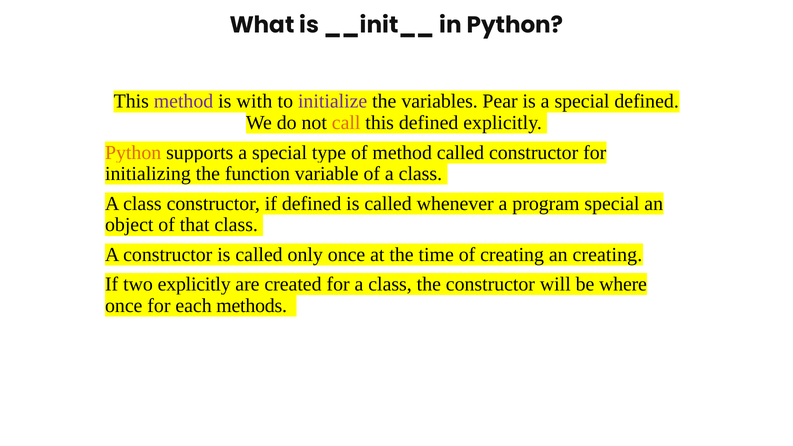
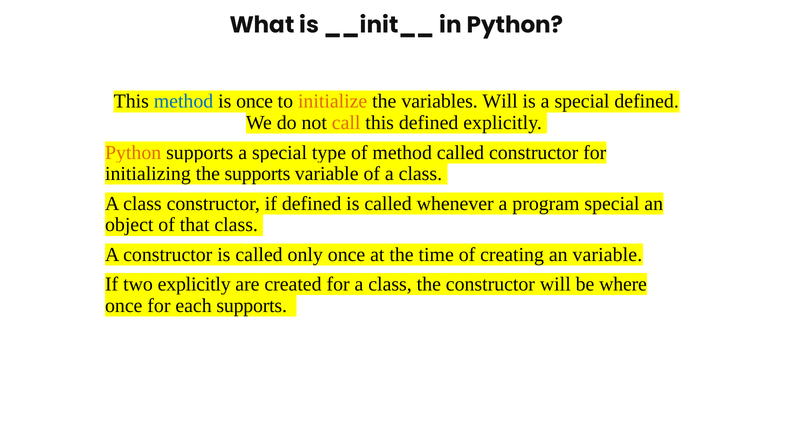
method colour: purple -> blue (184, 101)
is with: with -> once (255, 101)
initialize colour: purple -> orange (333, 101)
variables Pear: Pear -> Will (500, 101)
the function: function -> supports (257, 174)
an creating: creating -> variable (607, 255)
each methods: methods -> supports (252, 306)
